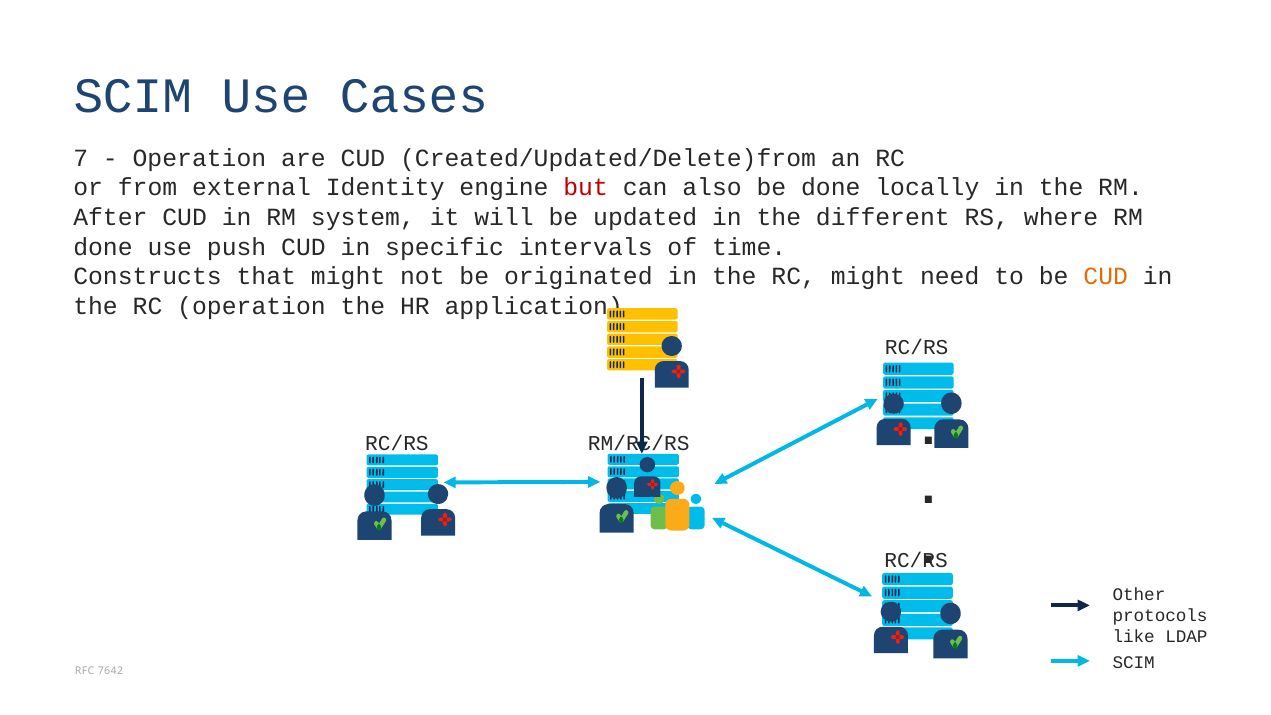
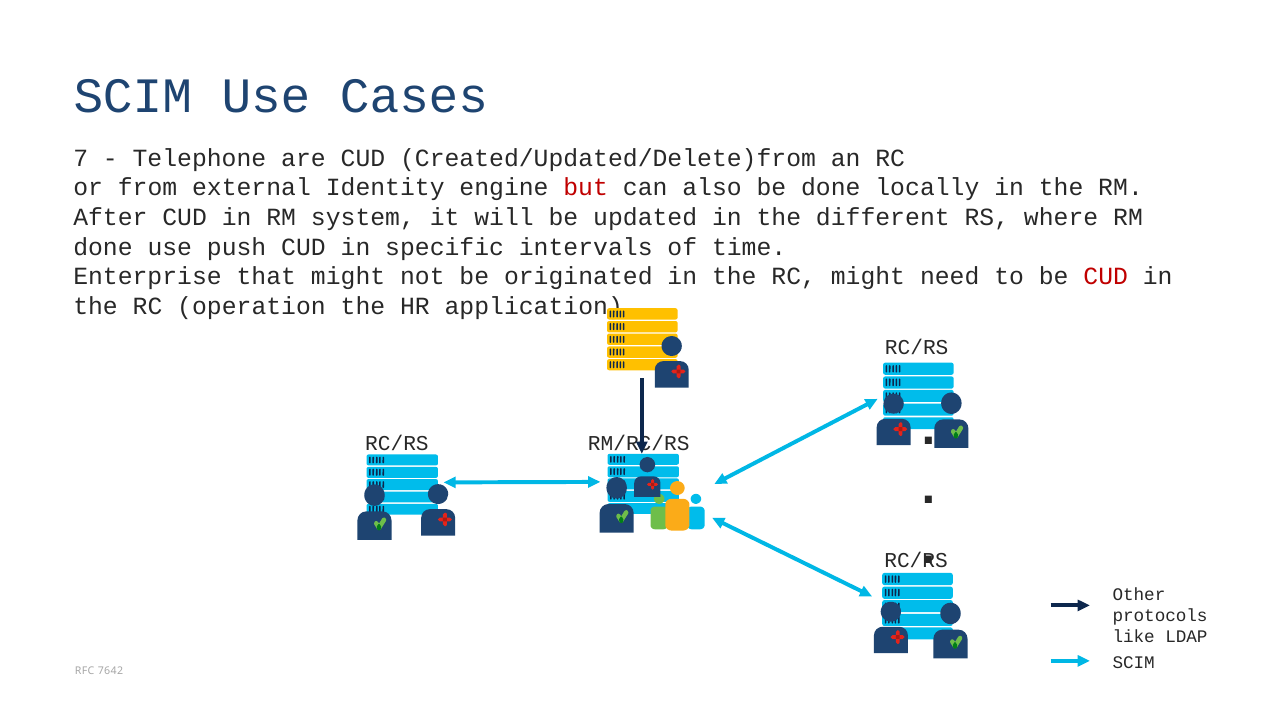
Operation: Operation -> Telephone (199, 158)
Constructs: Constructs -> Enterprise (147, 277)
CUD colour: orange -> red (1106, 277)
